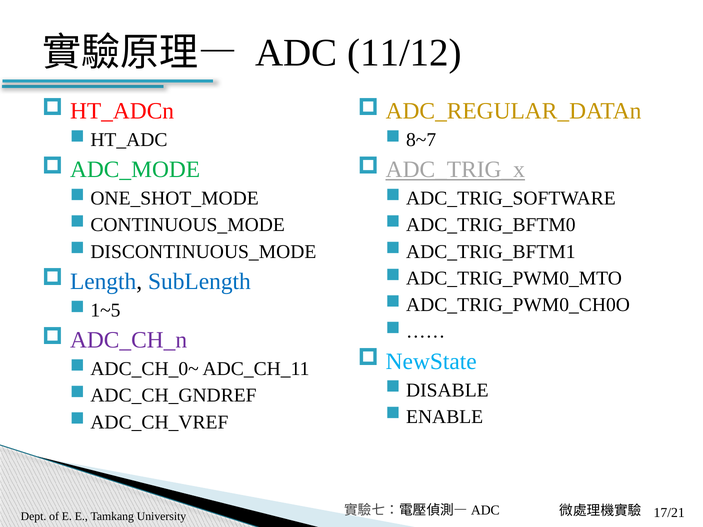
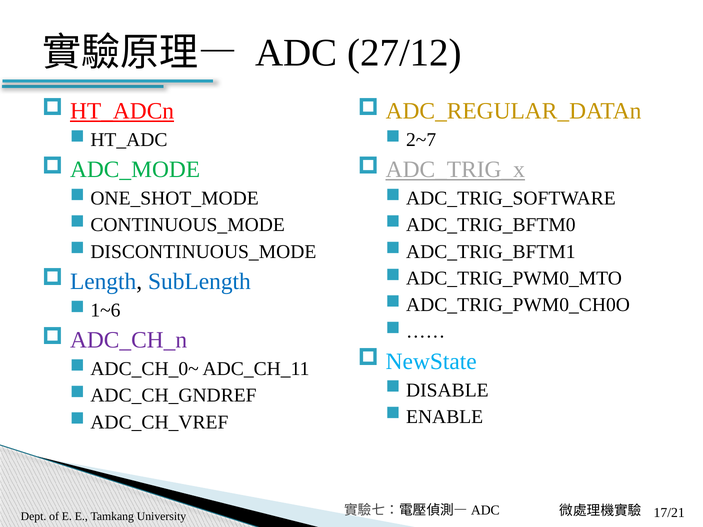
11/12: 11/12 -> 27/12 (405, 53)
HT_ADCn underline: none -> present (122, 111)
8~7: 8~7 -> 2~7 (421, 140)
1~5: 1~5 -> 1~6 (105, 310)
